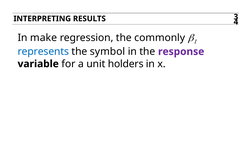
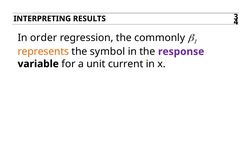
make: make -> order (44, 38)
represents colour: blue -> orange (43, 52)
holders: holders -> current (126, 64)
